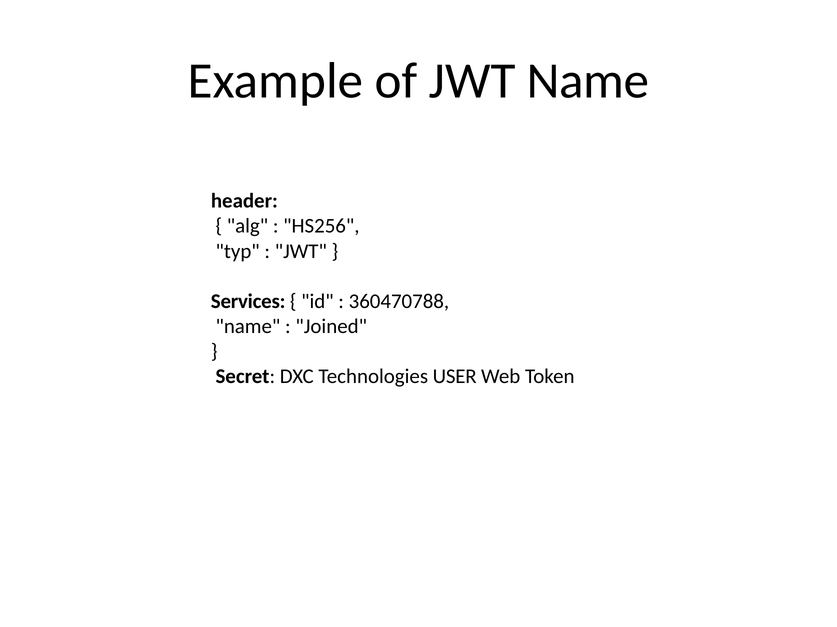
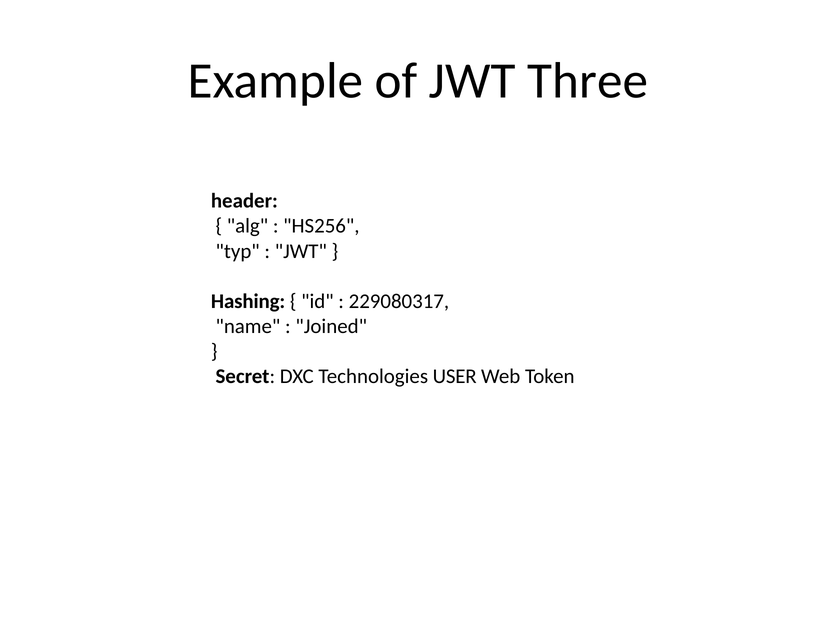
JWT Name: Name -> Three (588, 81)
Services: Services -> Hashing (248, 302)
360470788: 360470788 -> 229080317 (399, 302)
